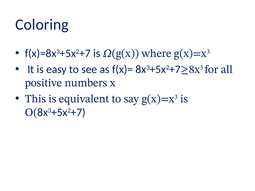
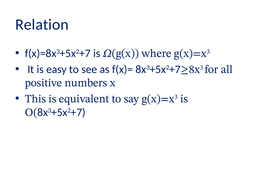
Coloring: Coloring -> Relation (42, 25)
